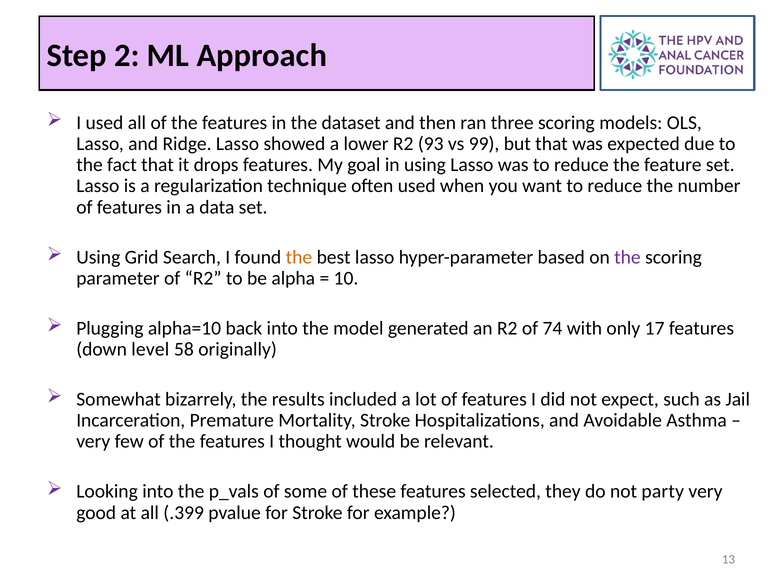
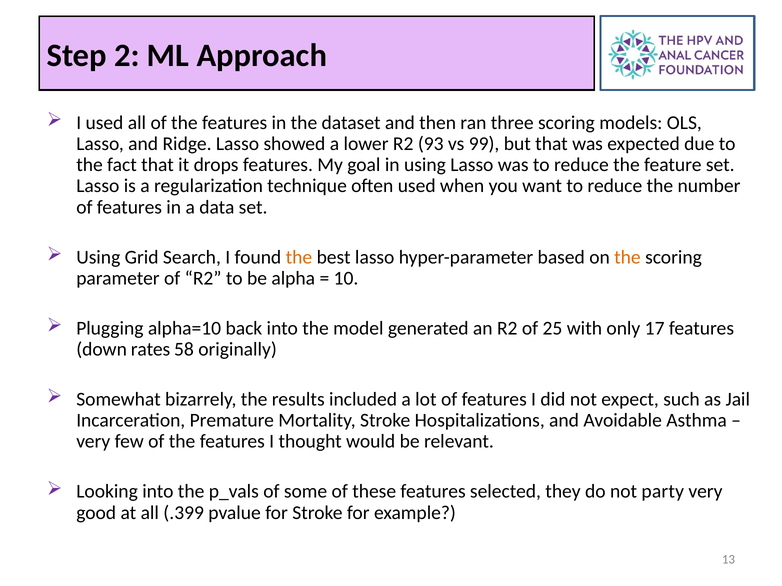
the colour: purple -> orange (627, 257)
74: 74 -> 25 (552, 328)
level: level -> rates (151, 350)
